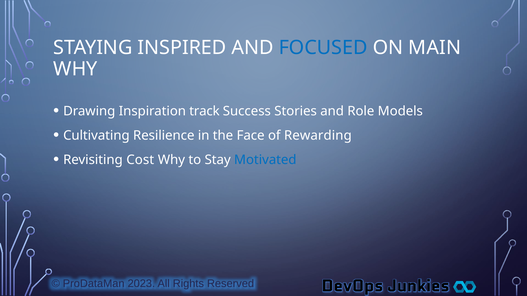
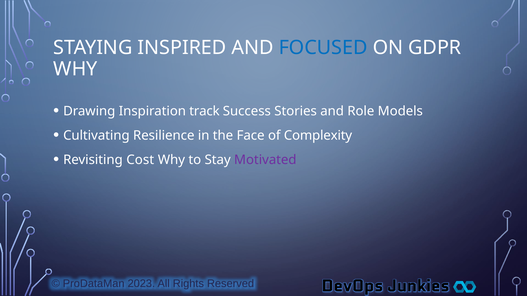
MAIN: MAIN -> GDPR (435, 48)
Rewarding: Rewarding -> Complexity (318, 136)
Motivated colour: blue -> purple (265, 160)
